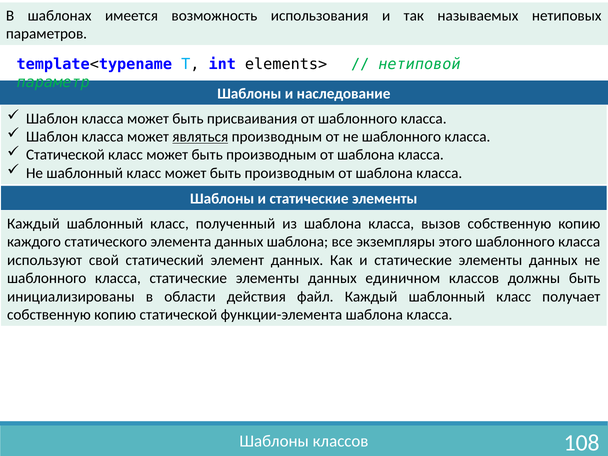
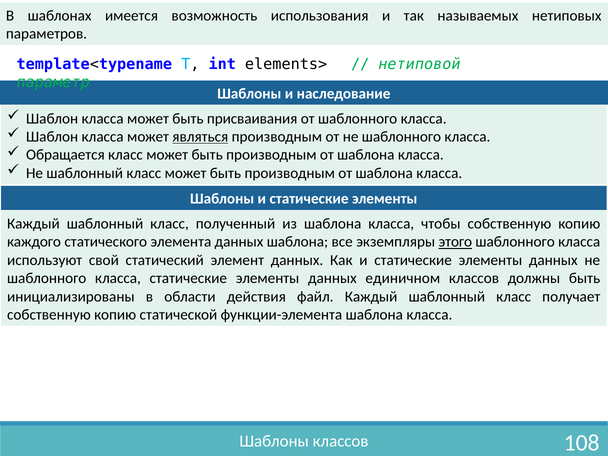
Статической: Статической -> Обращается (65, 155)
вызов: вызов -> чтобы (441, 224)
этого underline: none -> present (455, 242)
